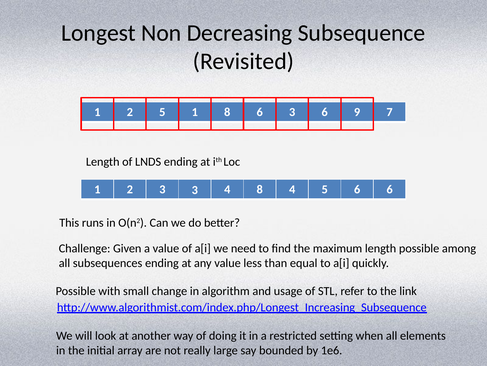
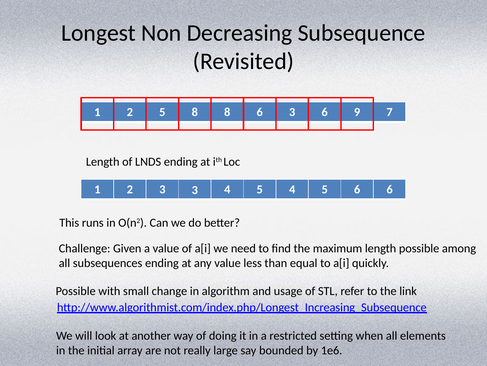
5 1: 1 -> 8 (195, 112)
3 4 8: 8 -> 5 (260, 189)
